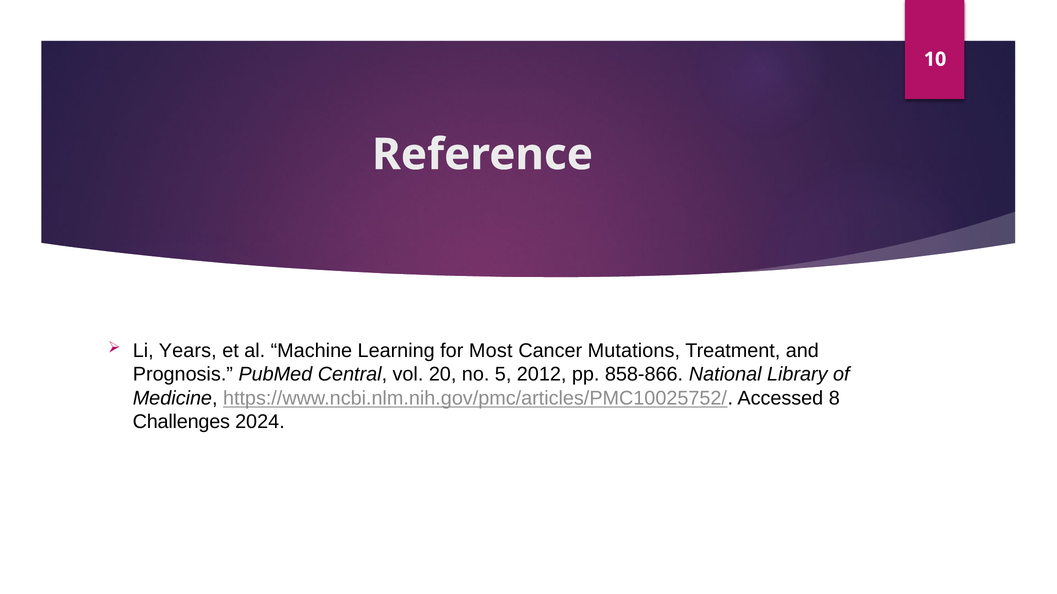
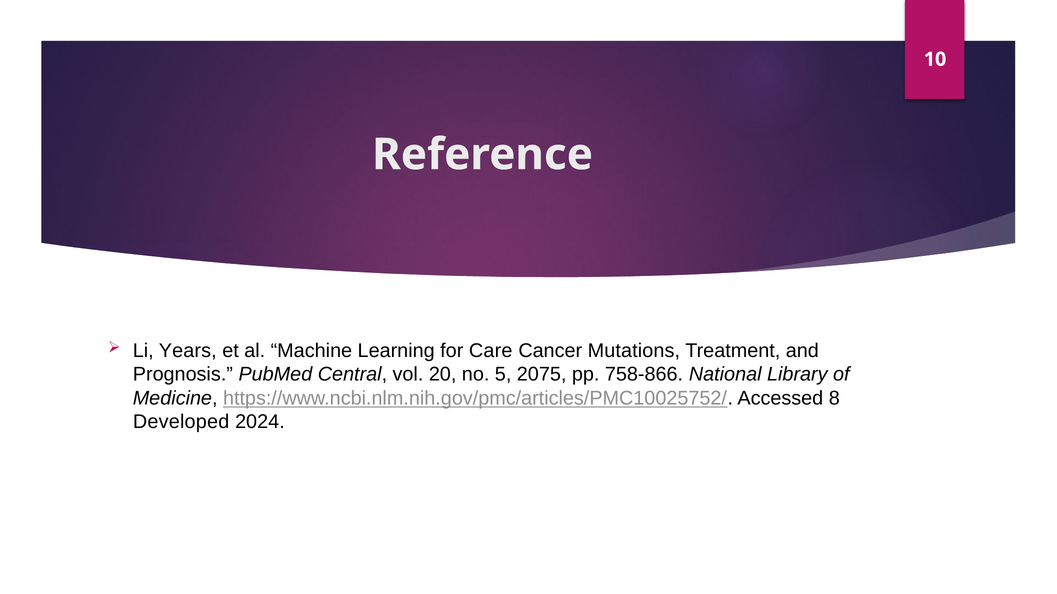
Most: Most -> Care (491, 351)
2012: 2012 -> 2075 (542, 375)
858-866: 858-866 -> 758-866 (644, 375)
Challenges: Challenges -> Developed (181, 422)
